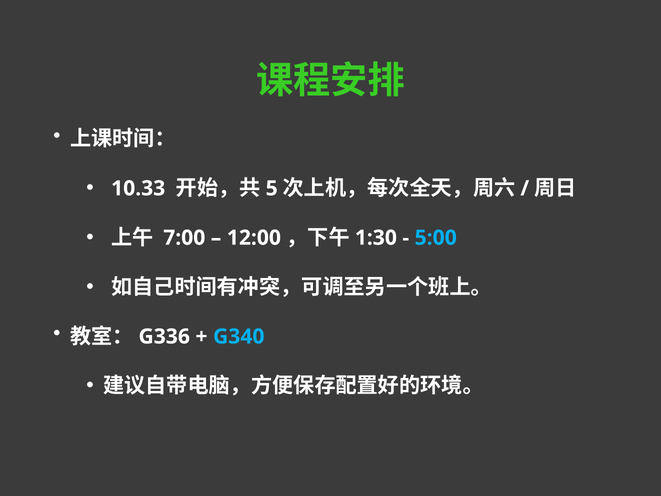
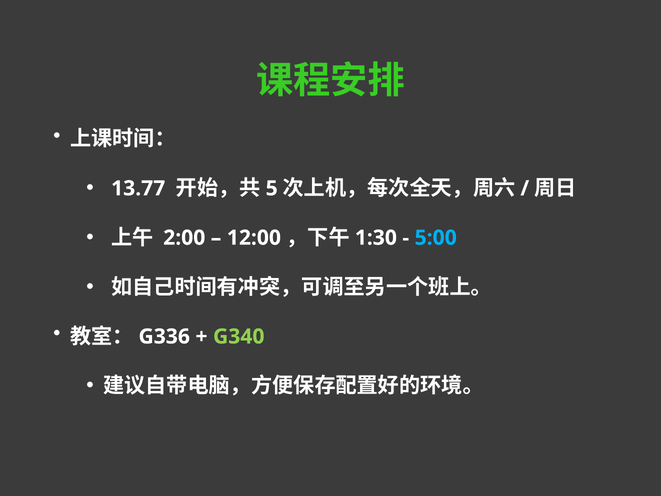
10.33: 10.33 -> 13.77 (138, 188)
7:00: 7:00 -> 2:00 (184, 238)
G340 colour: light blue -> light green (239, 336)
